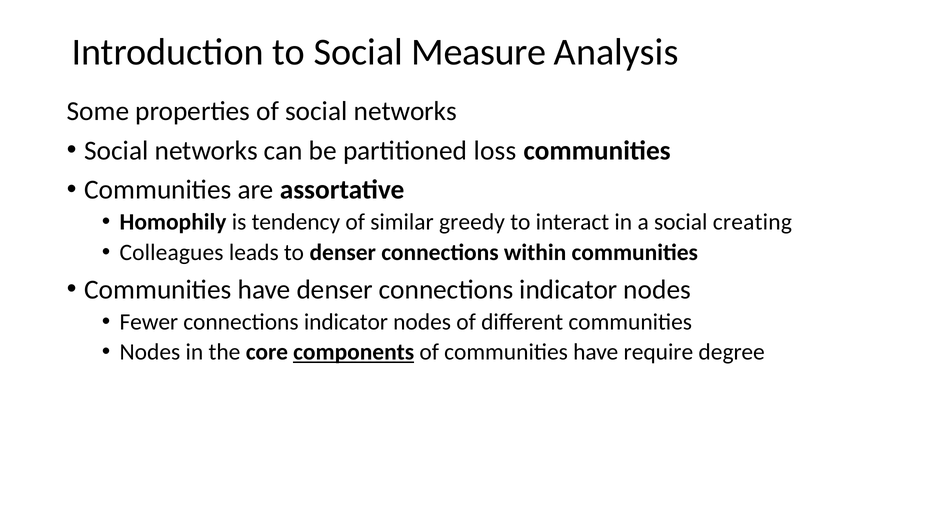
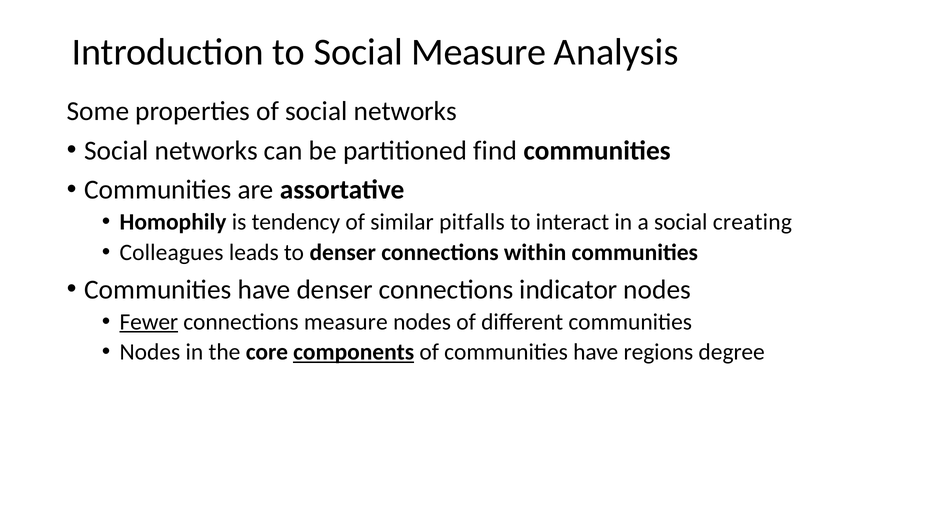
loss: loss -> find (495, 151)
greedy: greedy -> pitfalls (472, 222)
Fewer underline: none -> present (149, 322)
indicator: indicator -> measure (346, 322)
require: require -> regions (658, 352)
